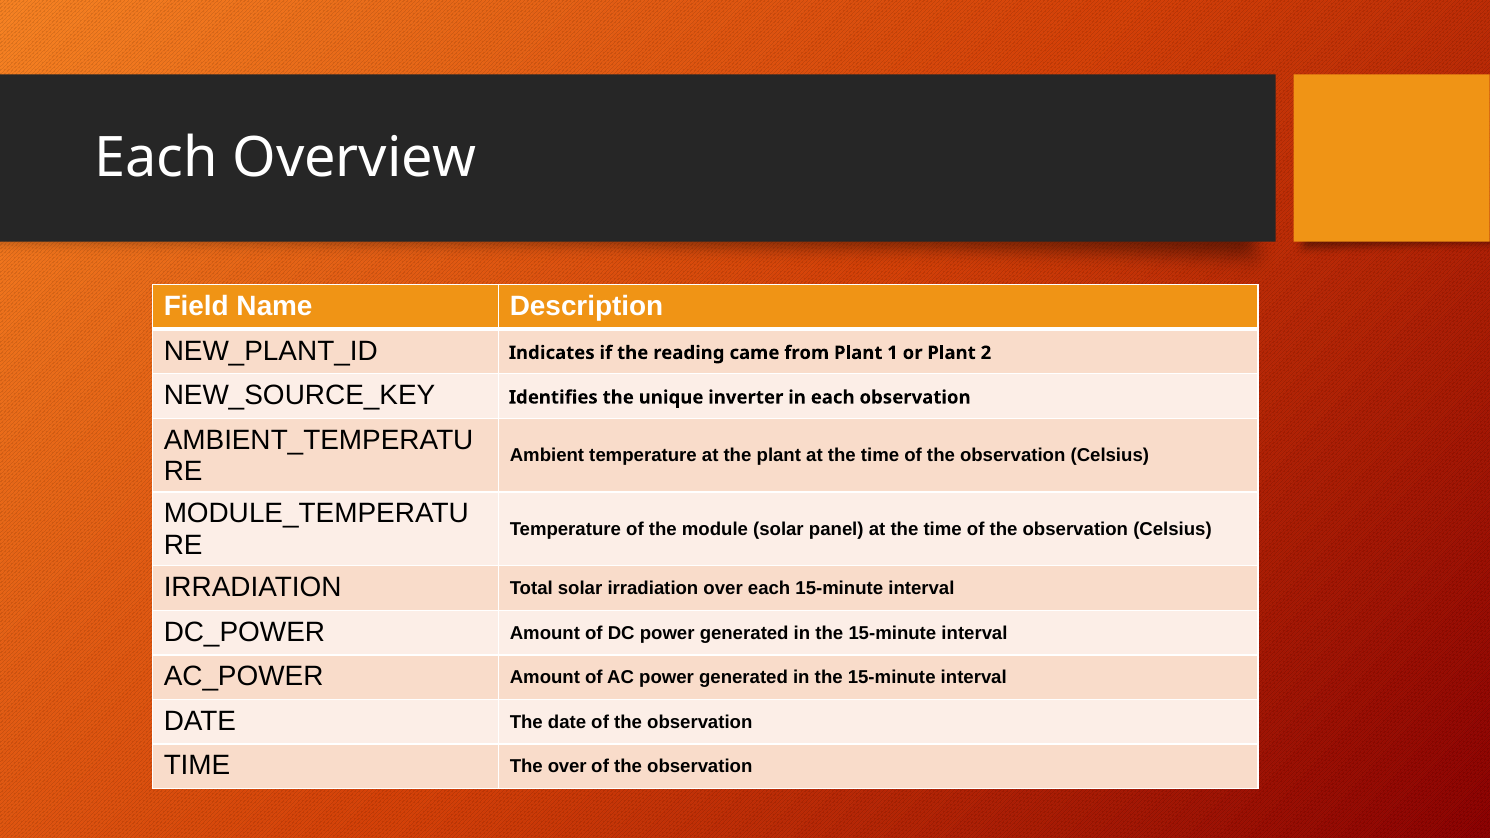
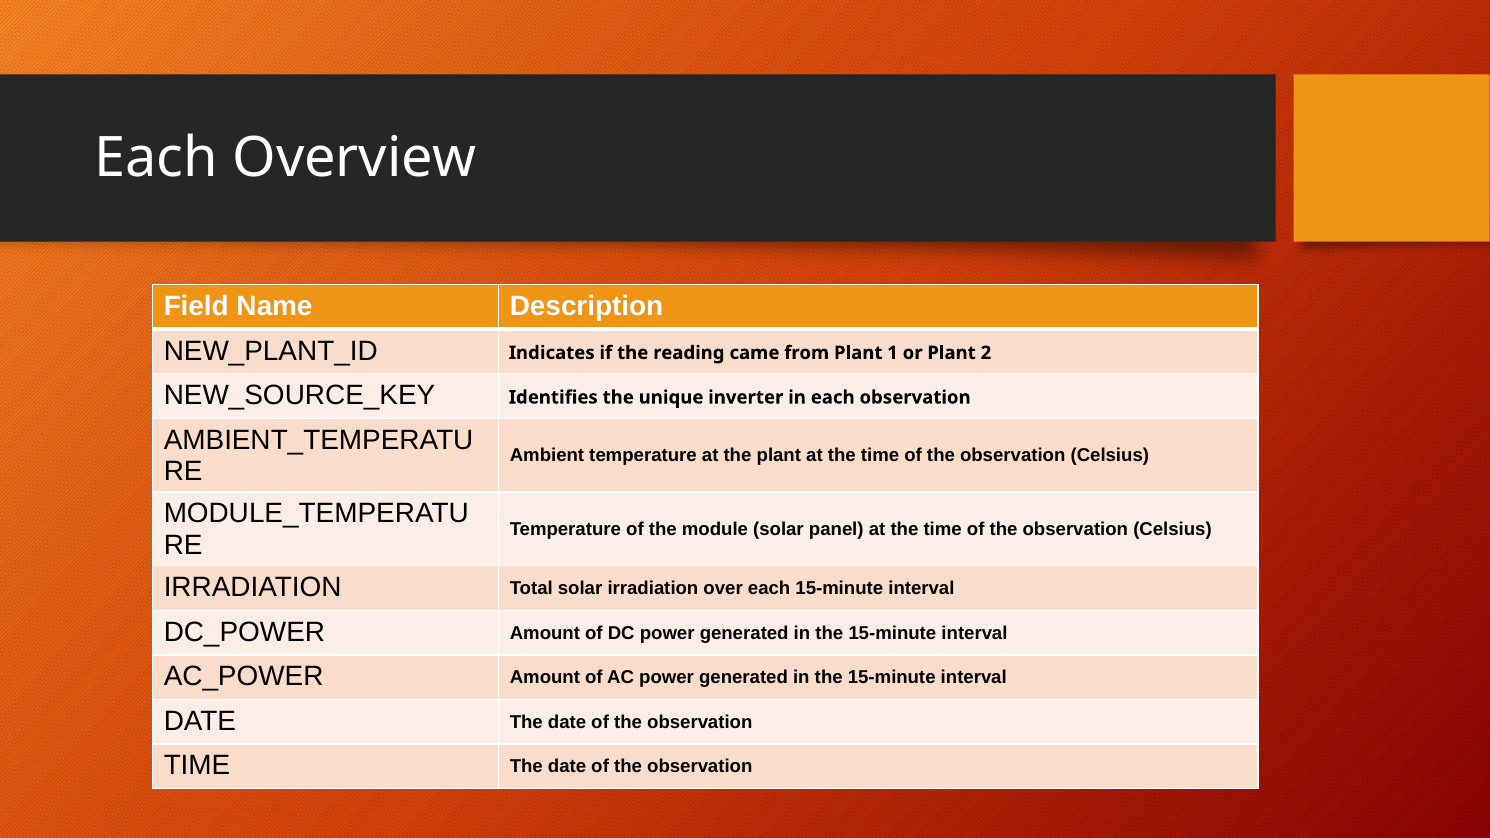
TIME The over: over -> date (567, 767)
